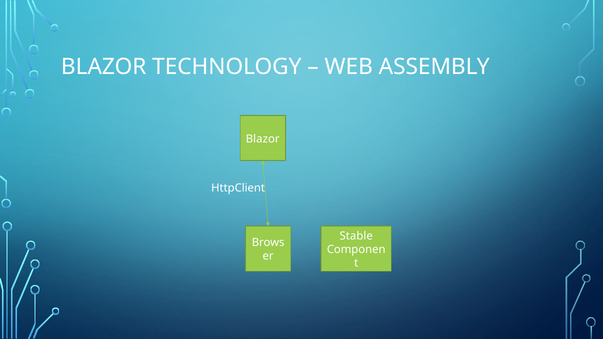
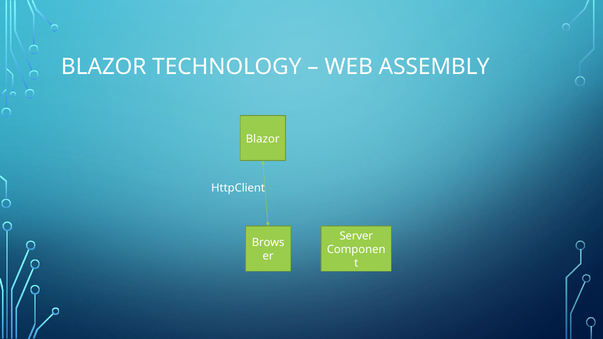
Stable: Stable -> Server (356, 236)
